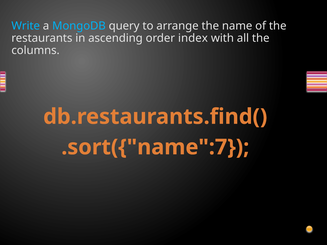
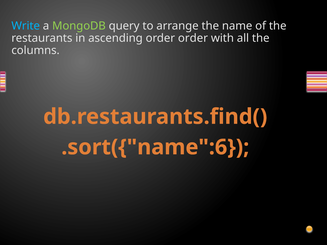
MongoDB colour: light blue -> light green (79, 26)
order index: index -> order (193, 38)
.sort({"name":7: .sort({"name":7 -> .sort({"name":6 (155, 147)
